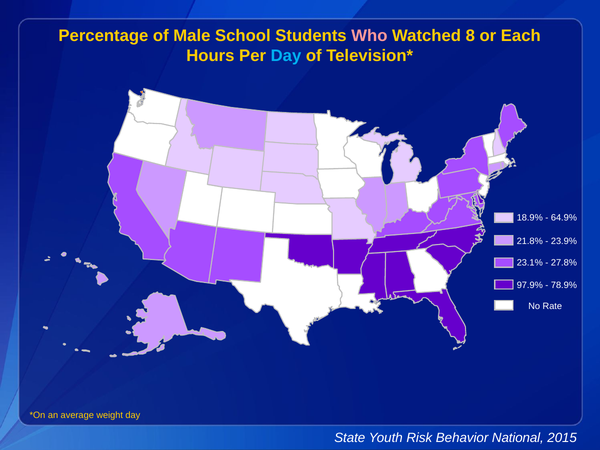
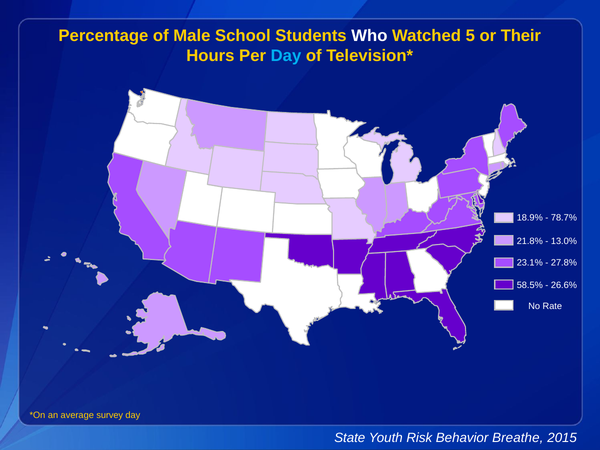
Who colour: pink -> white (369, 36)
8: 8 -> 5 (470, 36)
Each: Each -> Their (521, 36)
64.9%: 64.9% -> 78.7% (564, 218)
23.9%: 23.9% -> 13.0% (564, 241)
97.9%: 97.9% -> 58.5% (530, 285)
78.9%: 78.9% -> 26.6% (564, 285)
weight: weight -> survey (110, 415)
National: National -> Breathe (518, 438)
